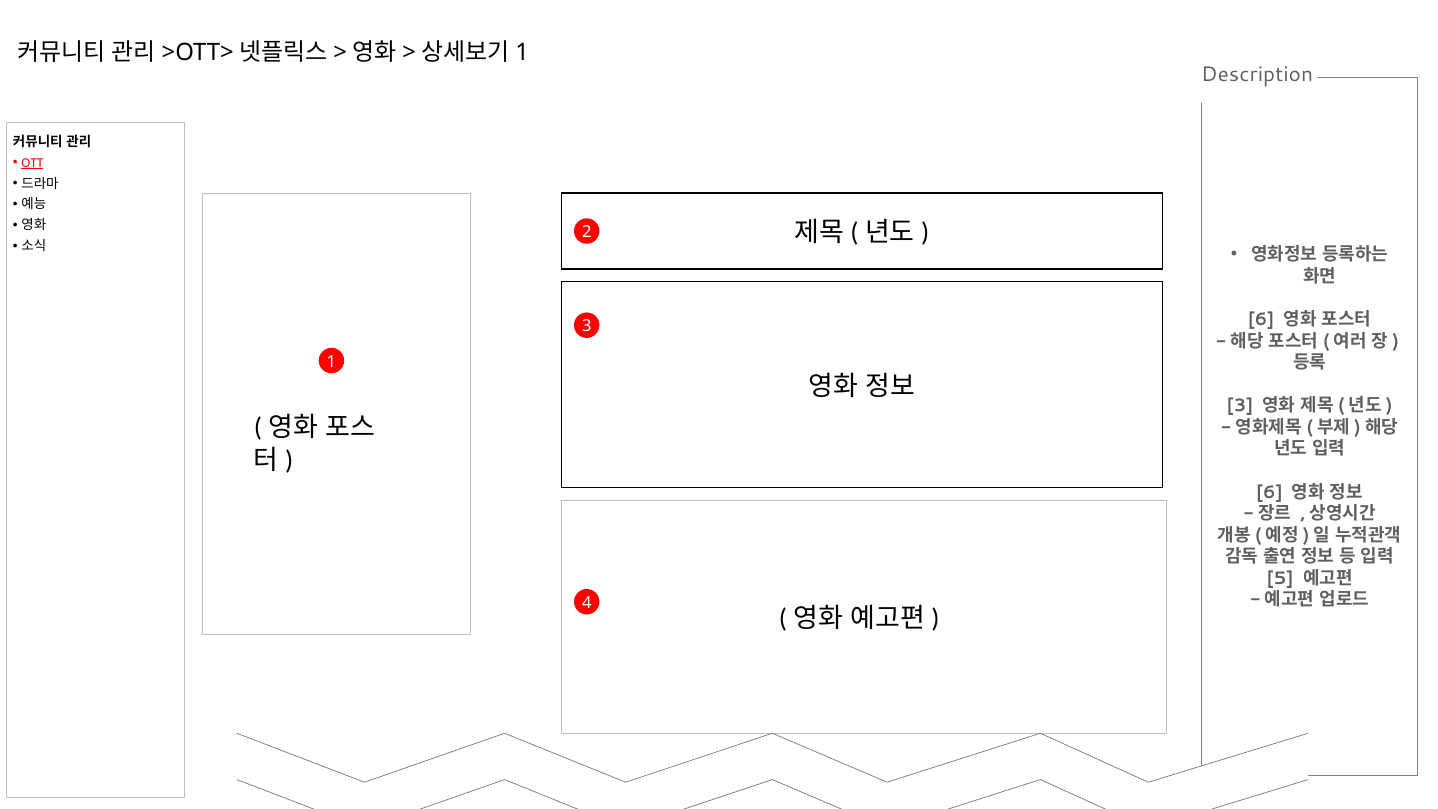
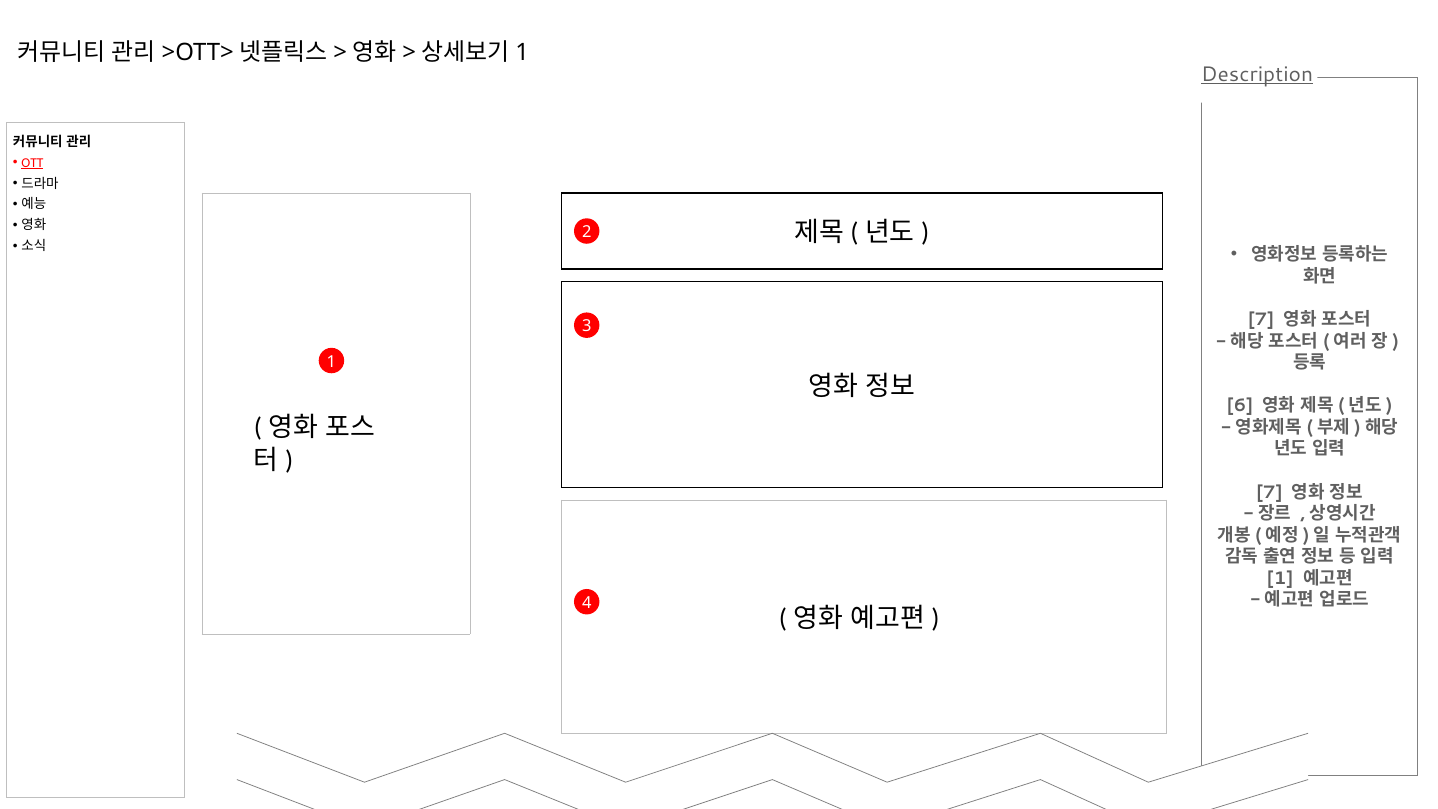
Description underline: none -> present (1257, 74)
6: 6 -> 7 (1261, 319)
3: 3 -> 6 (1240, 406)
6: 6 -> 7 (1269, 492)
5: 5 -> 1 (1280, 578)
